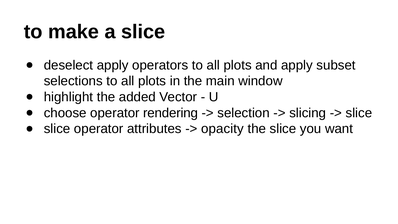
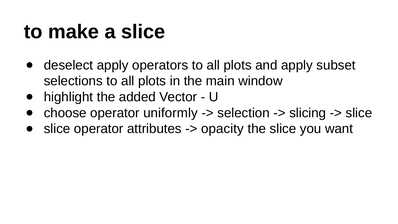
rendering: rendering -> uniformly (171, 113)
